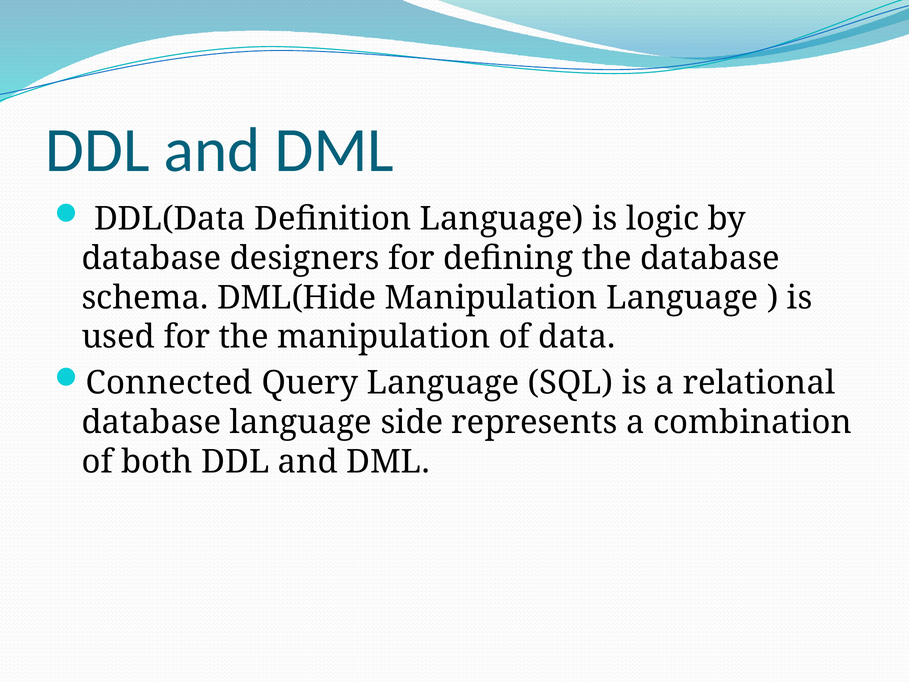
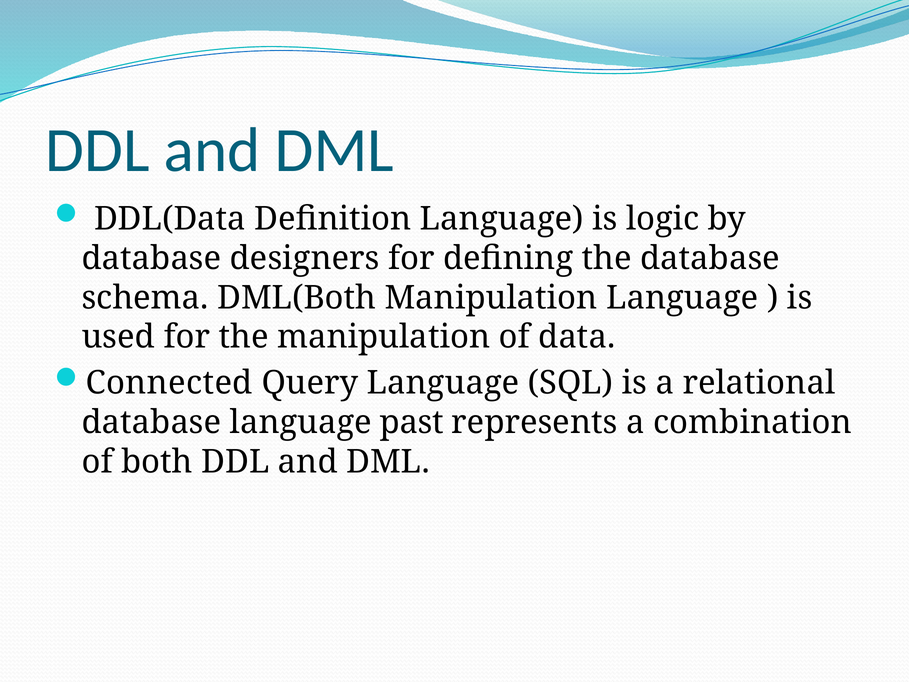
DML(Hide: DML(Hide -> DML(Both (297, 298)
side: side -> past (412, 422)
